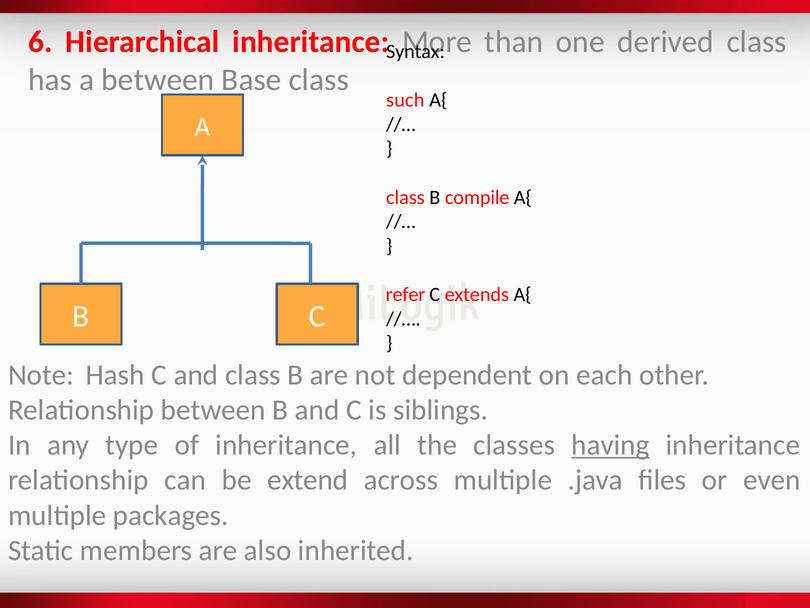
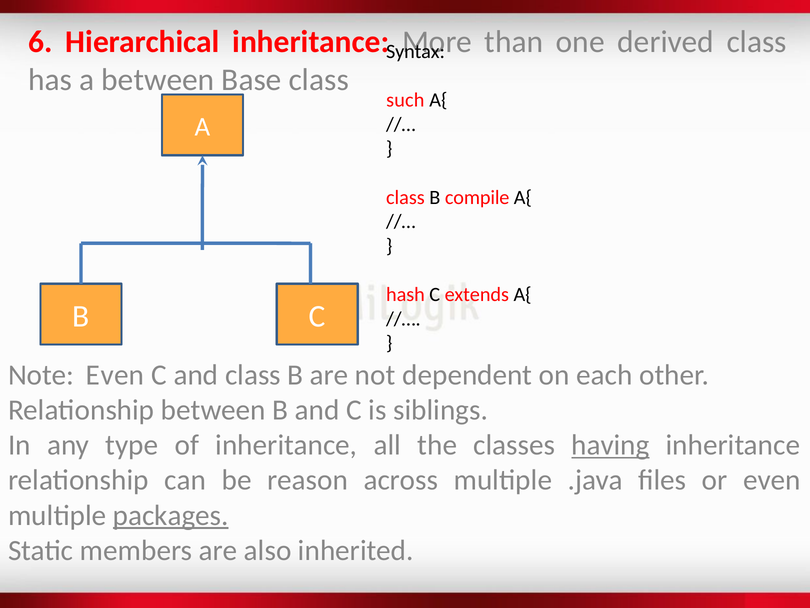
refer: refer -> hash (405, 294)
Note Hash: Hash -> Even (115, 375)
extend: extend -> reason (308, 480)
packages underline: none -> present (171, 515)
